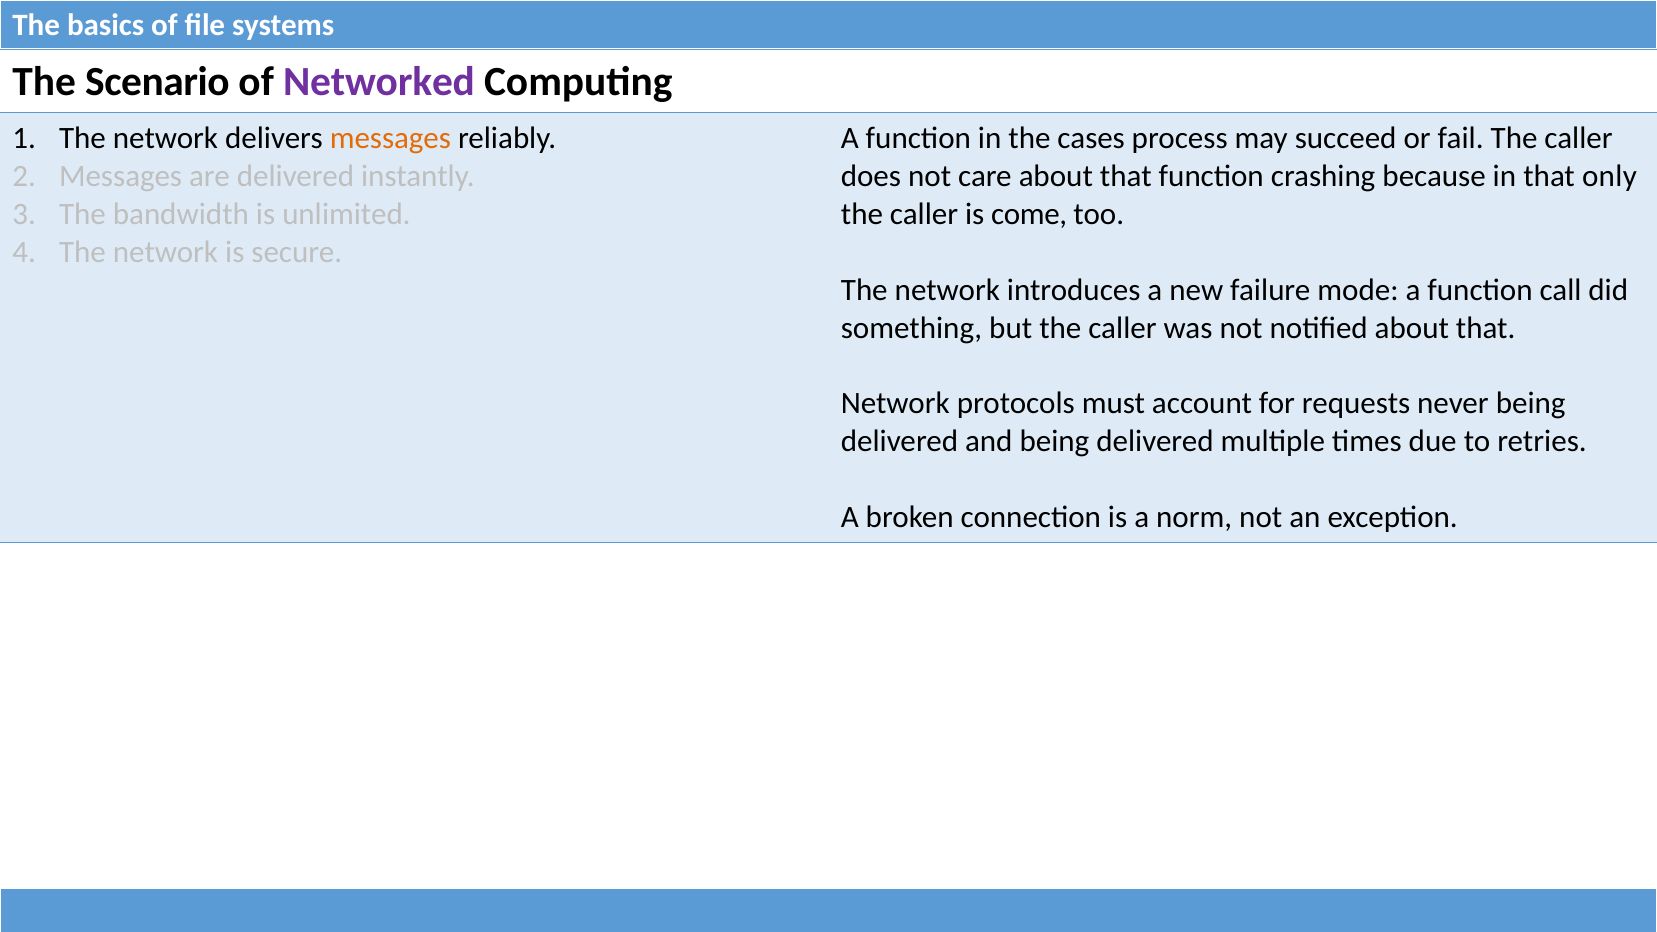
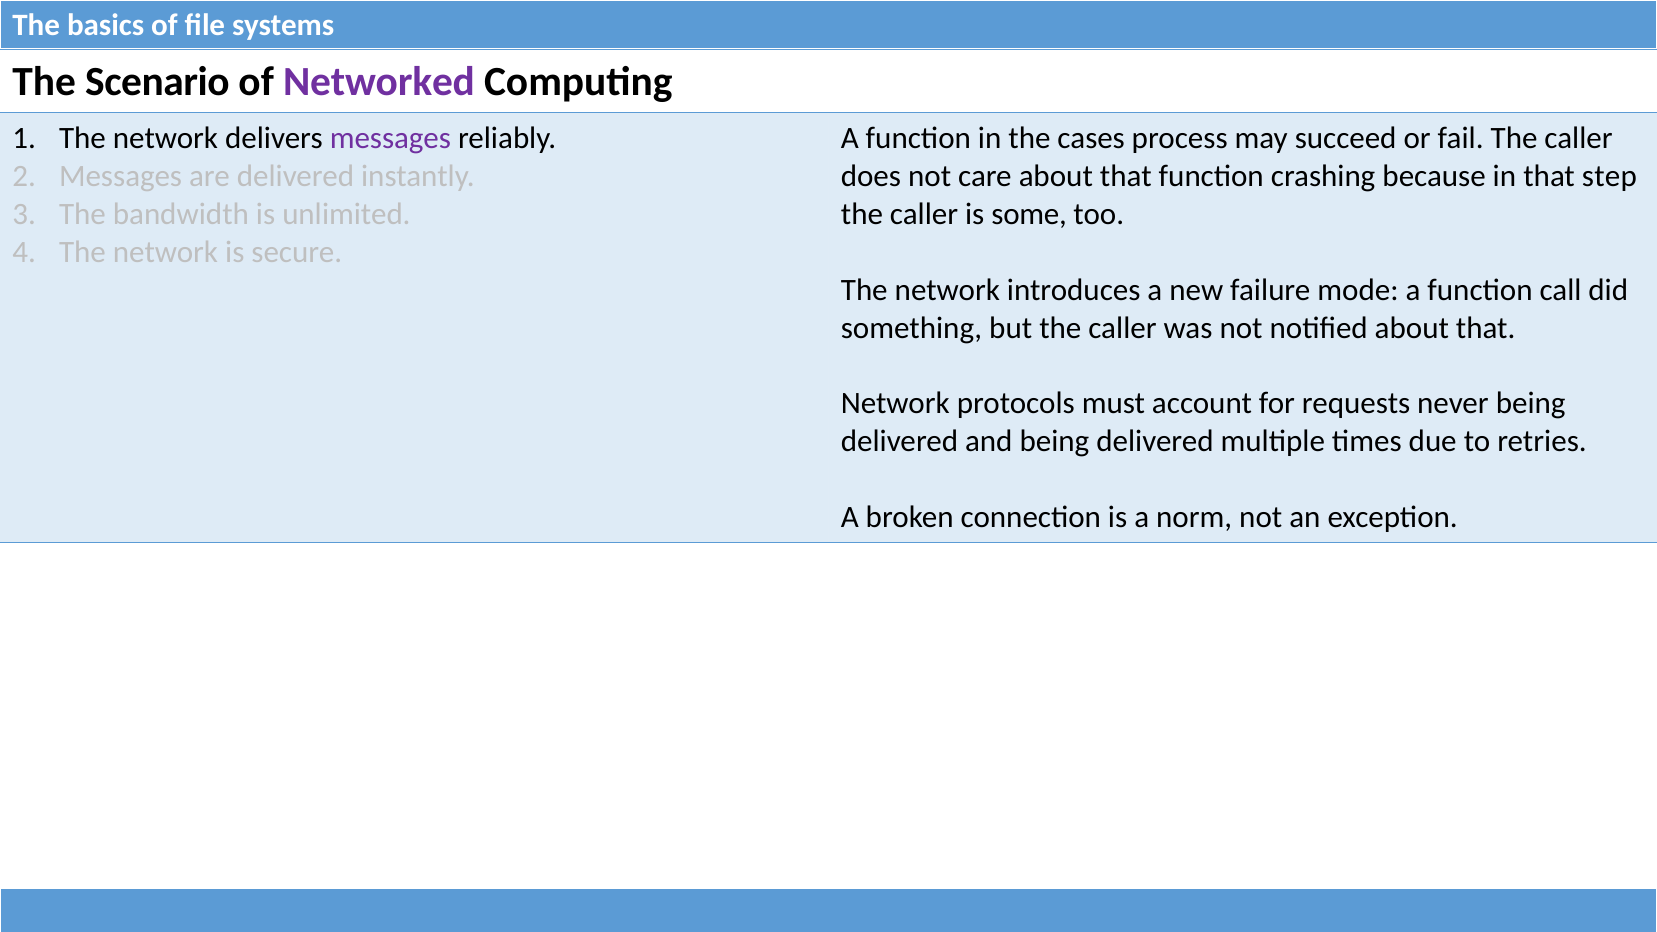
messages colour: orange -> purple (390, 138)
only: only -> step (1609, 176)
come: come -> some (1029, 214)
